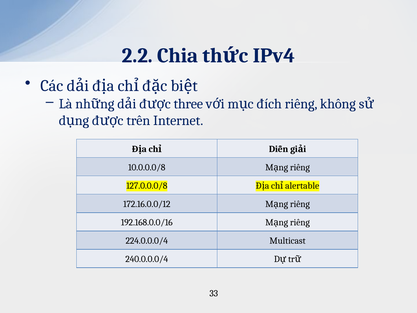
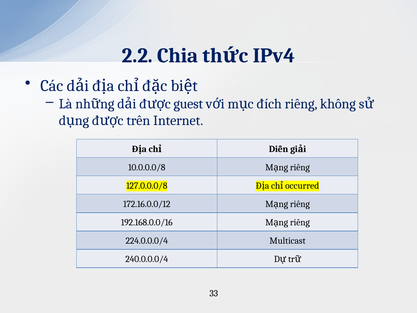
three: three -> guest (188, 104)
alertable: alertable -> occurred (302, 186)
